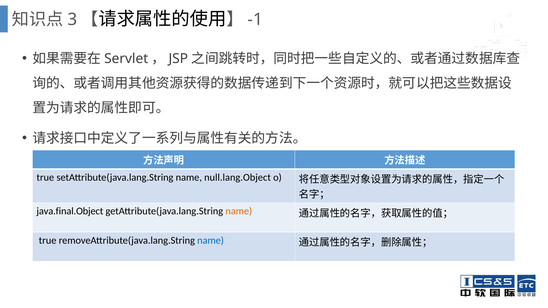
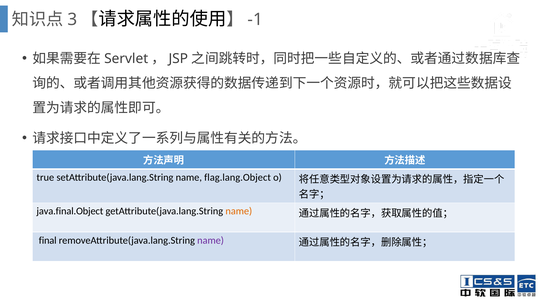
null.lang.Object: null.lang.Object -> flag.lang.Object (238, 178)
true: true -> final (48, 241)
name colour: blue -> purple (211, 241)
